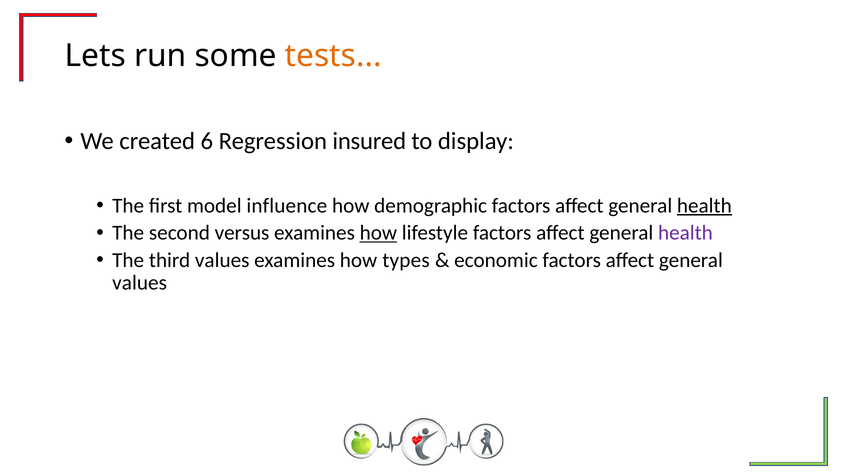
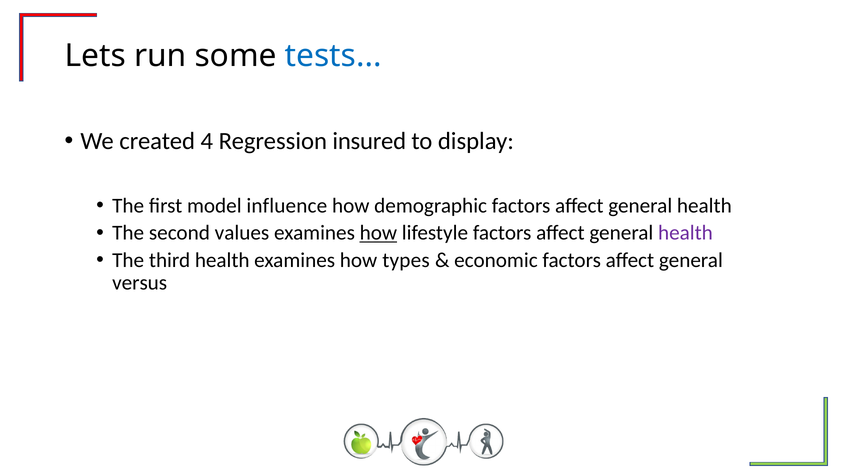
tests colour: orange -> blue (333, 56)
6: 6 -> 4 (207, 141)
health underline: present -> none (704, 206)
versus: versus -> values (242, 233)
third values: values -> health (222, 260)
values: values -> versus (140, 283)
